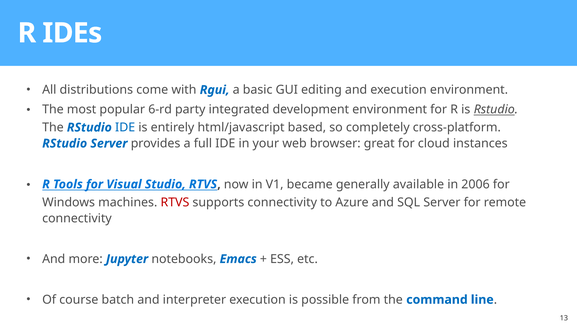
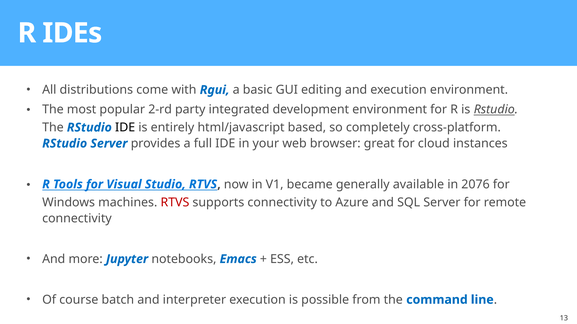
6-rd: 6-rd -> 2-rd (160, 110)
IDE colour: blue -> black (125, 128)
2006: 2006 -> 2076 (476, 185)
